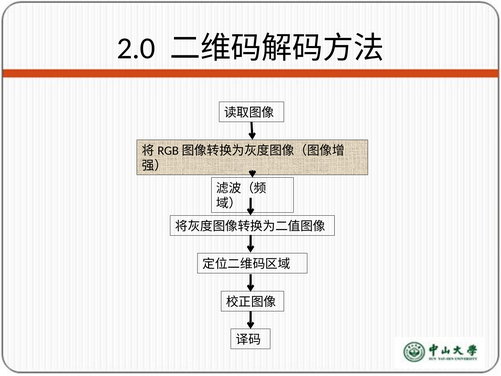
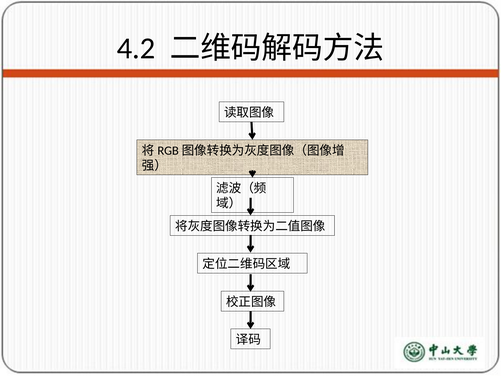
2.0: 2.0 -> 4.2 (136, 48)
